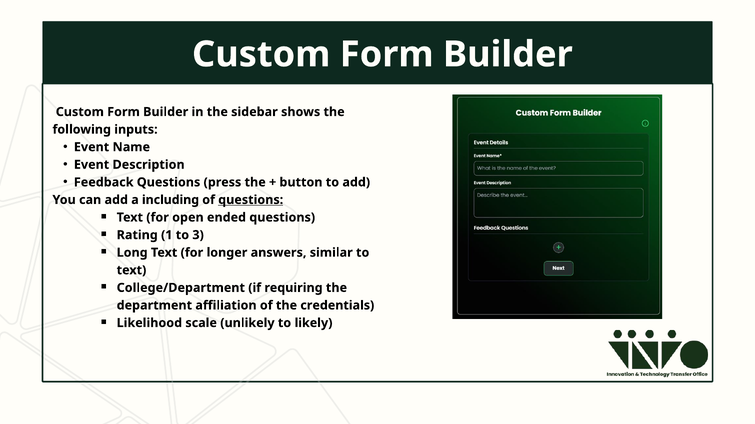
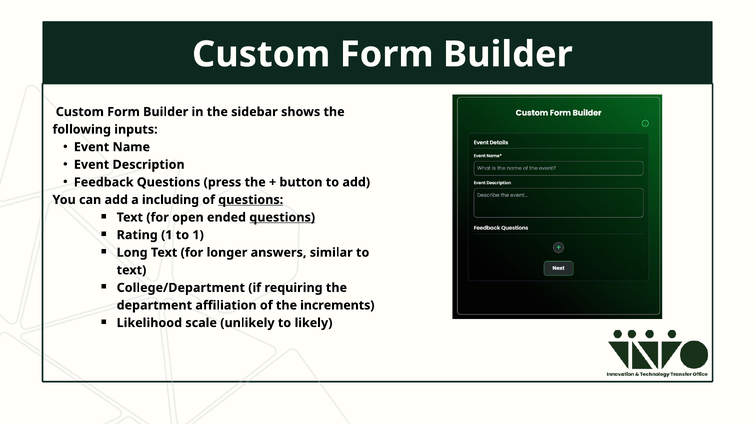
questions underline: none -> present (282, 218)
to 3: 3 -> 1 (198, 235)
credentials: credentials -> increments (337, 306)
